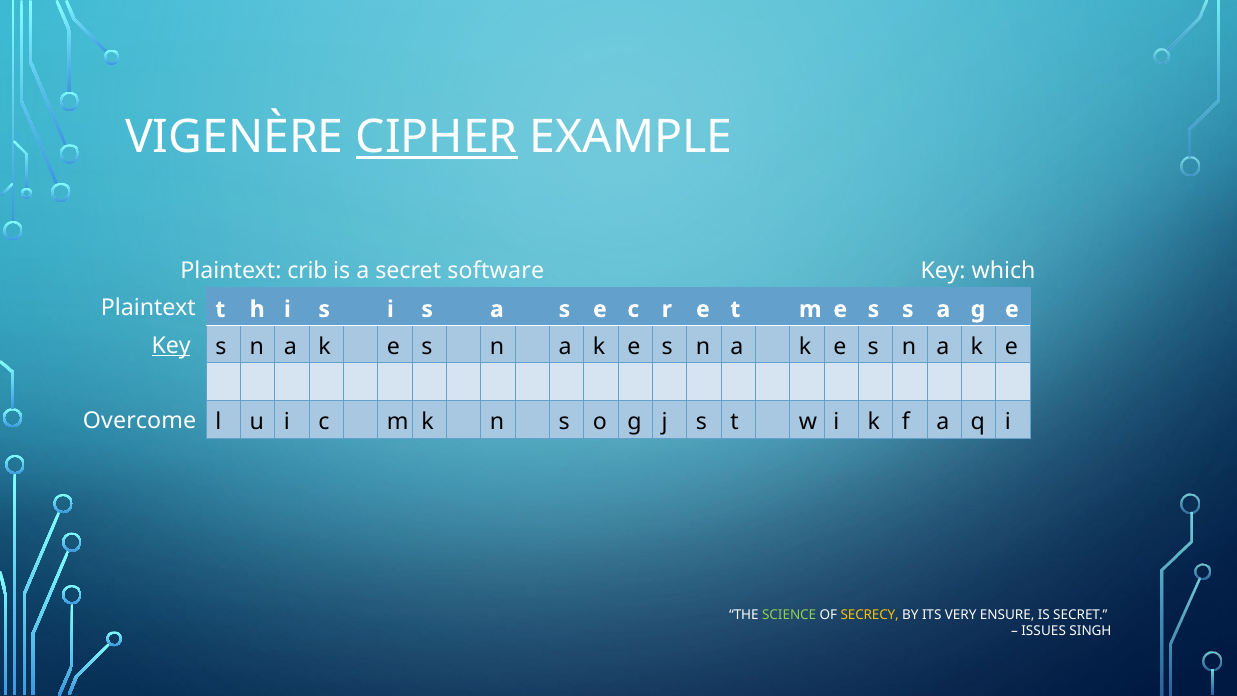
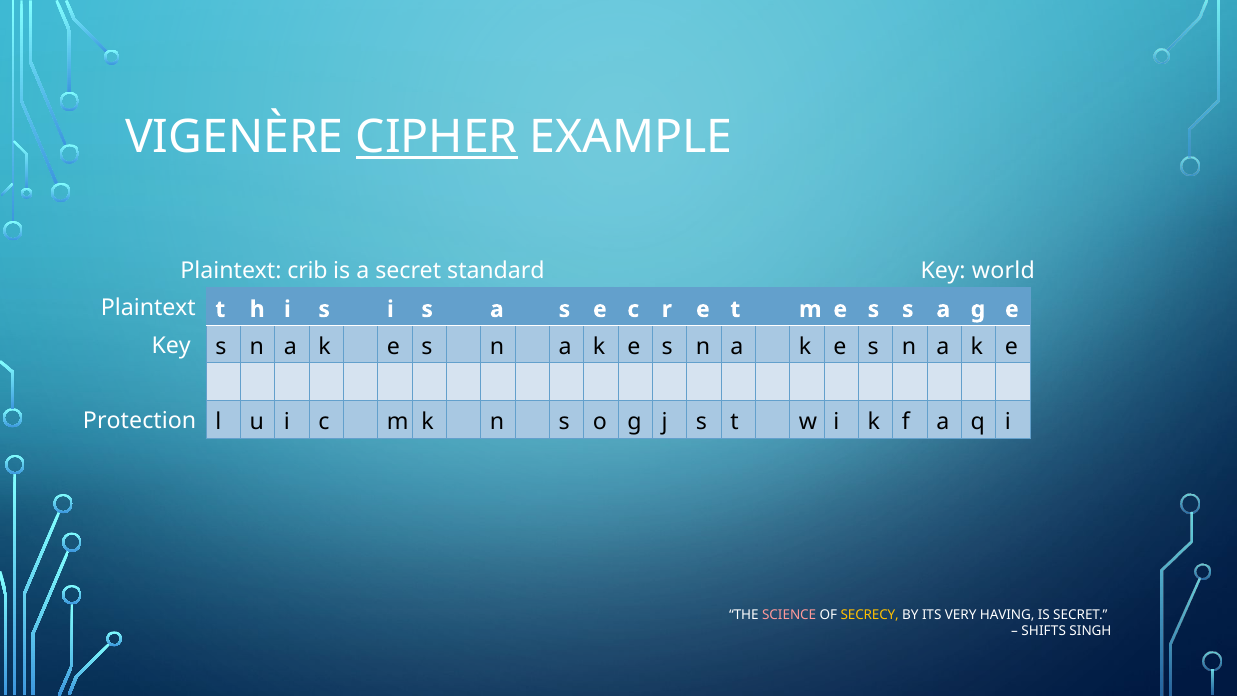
software: software -> standard (496, 270)
which: which -> world (1003, 270)
Key underline: present -> none (171, 346)
Overcome: Overcome -> Protection (140, 421)
SCIENCE colour: light green -> pink (789, 615)
ENSURE: ENSURE -> HAVING (1007, 615)
ISSUES: ISSUES -> SHIFTS (1044, 631)
